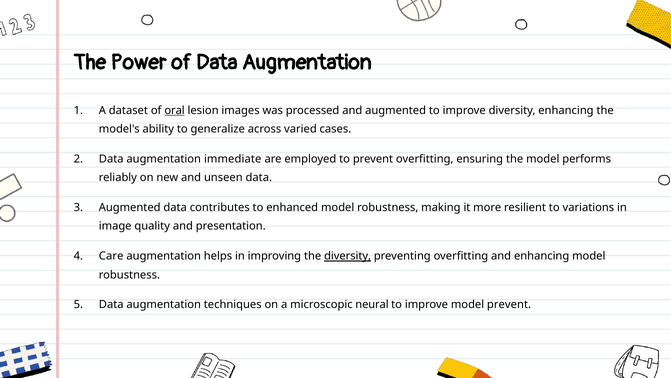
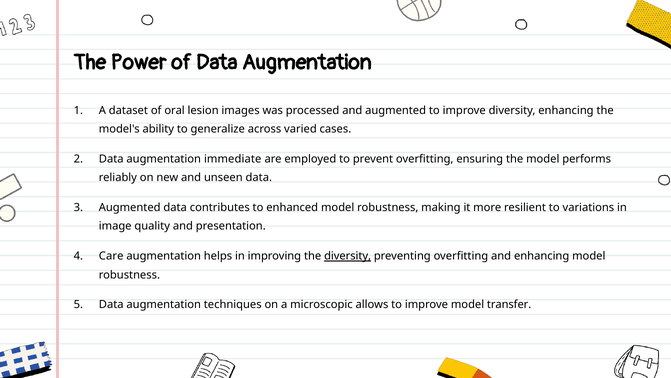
oral underline: present -> none (175, 110)
neural: neural -> allows (372, 304)
model prevent: prevent -> transfer (509, 304)
